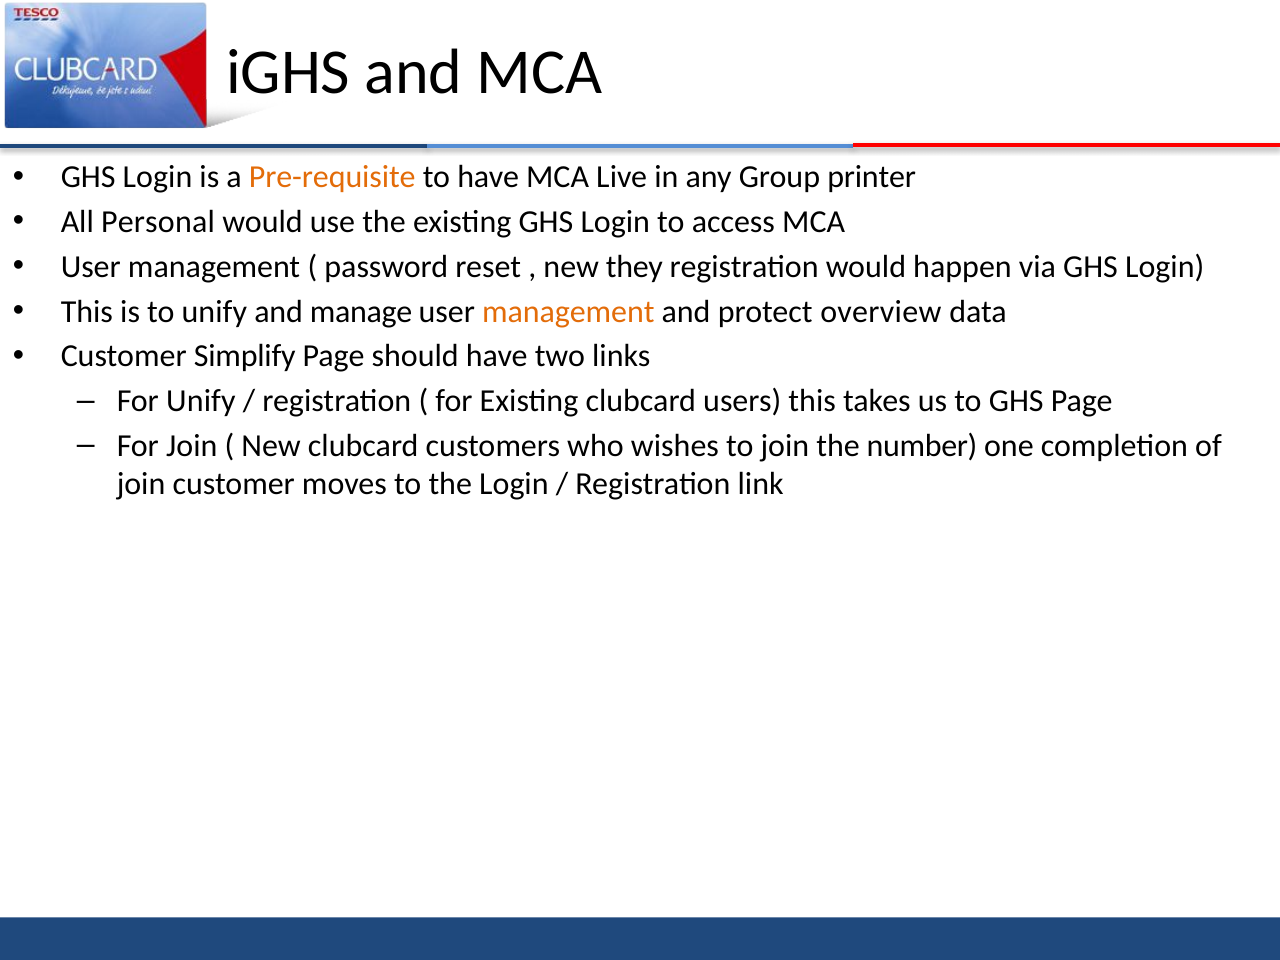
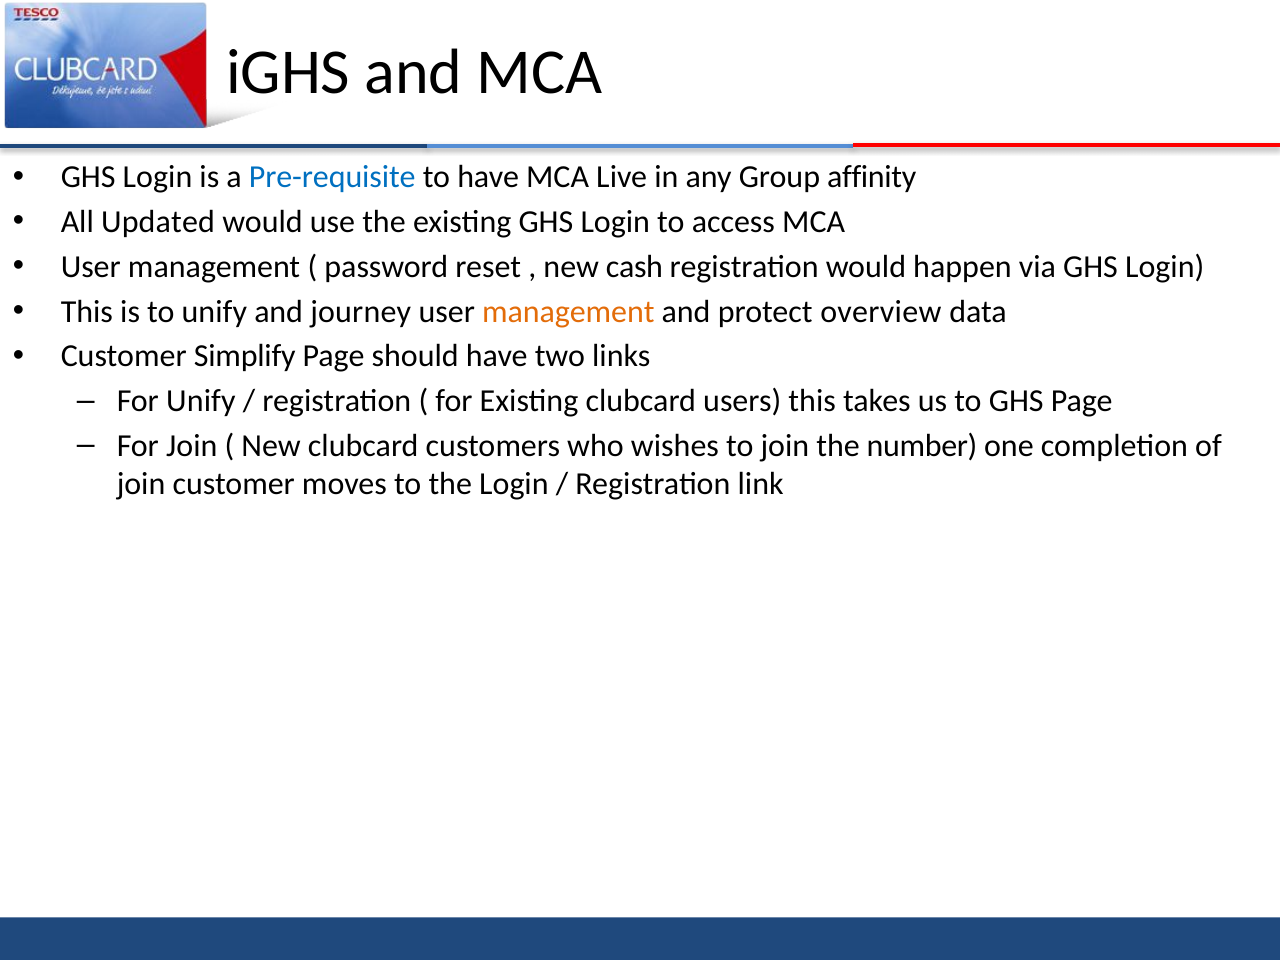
Pre-requisite colour: orange -> blue (332, 177)
printer: printer -> affinity (872, 177)
Personal: Personal -> Updated (158, 222)
they: they -> cash (634, 267)
manage: manage -> journey (361, 312)
